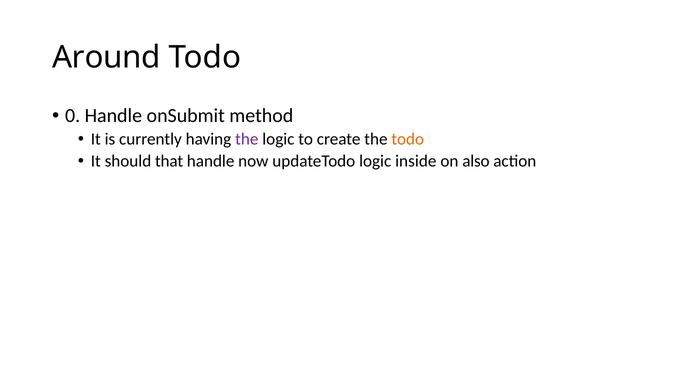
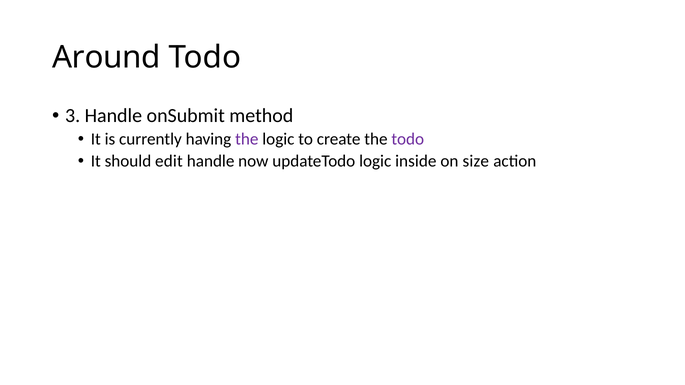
0: 0 -> 3 (73, 116)
todo colour: orange -> purple (408, 139)
that: that -> edit (169, 161)
also: also -> size (476, 161)
